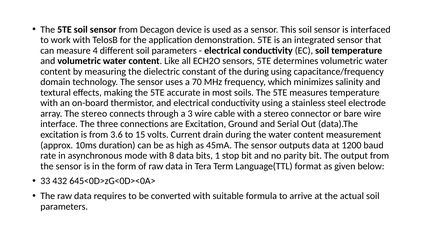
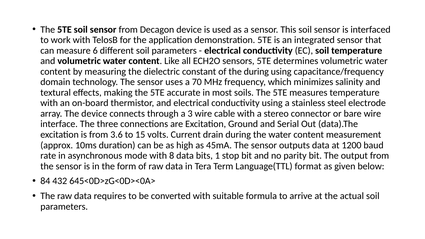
4: 4 -> 6 (95, 51)
The stereo: stereo -> device (94, 114)
33: 33 -> 84 (45, 181)
